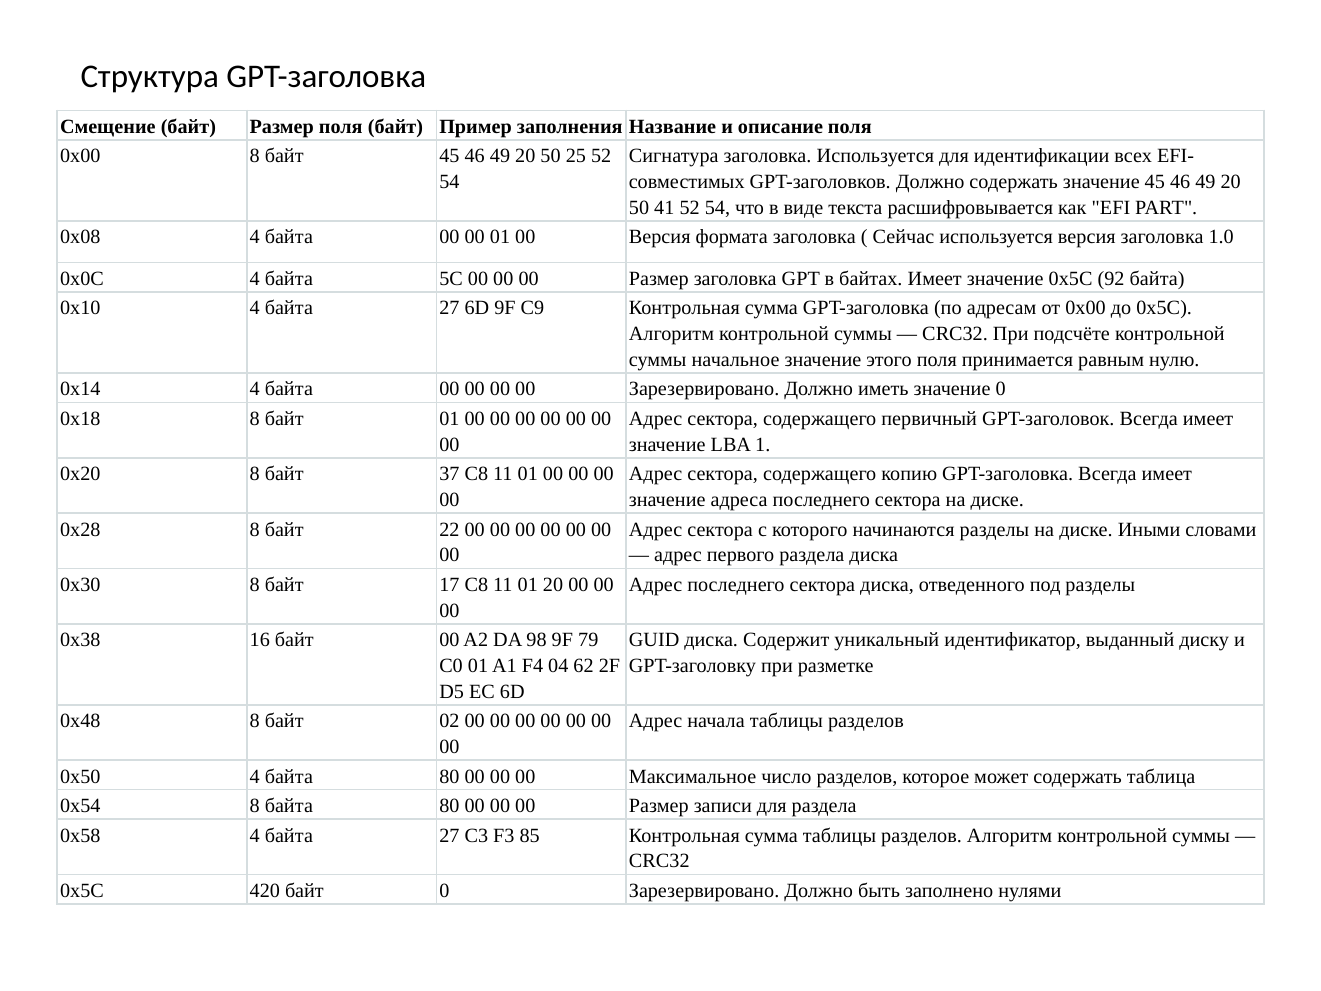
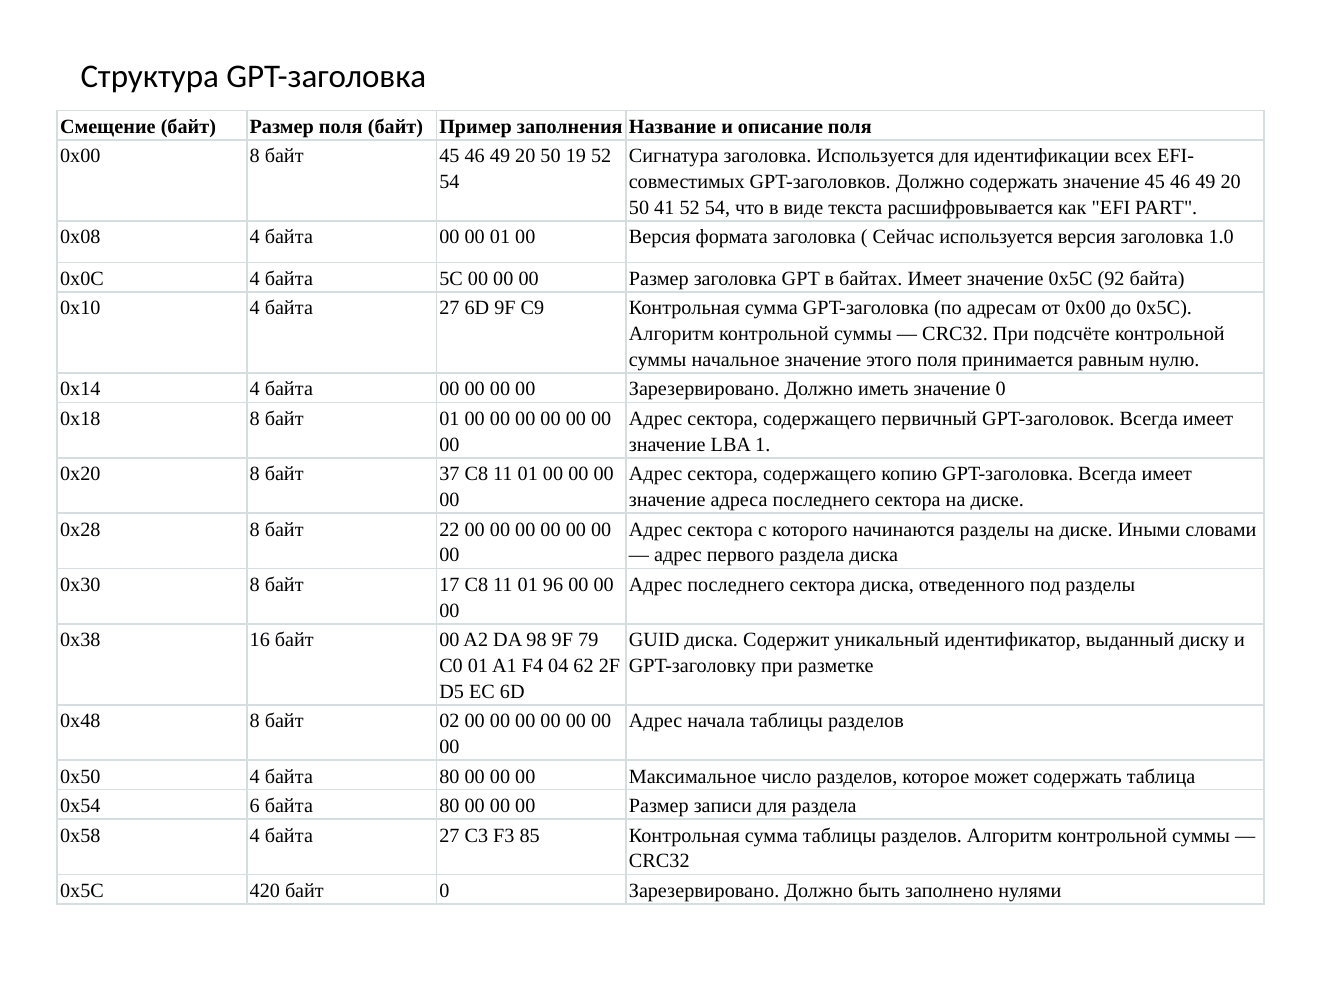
25: 25 -> 19 (576, 156)
01 20: 20 -> 96 (553, 585)
0x54 8: 8 -> 6 (255, 806)
